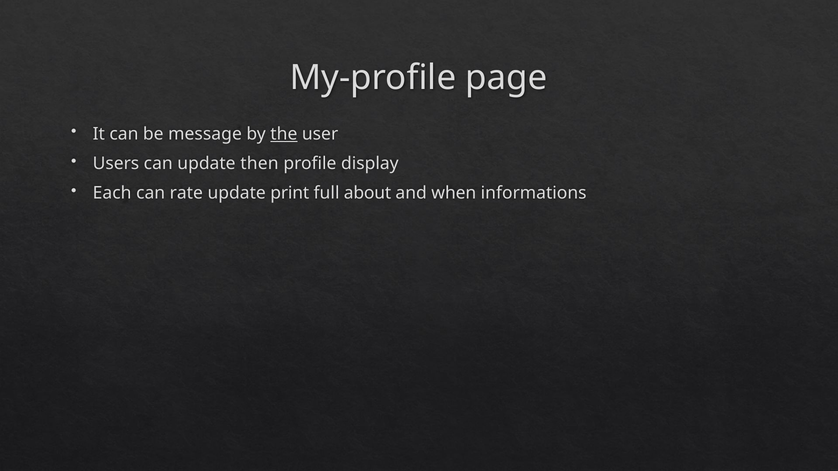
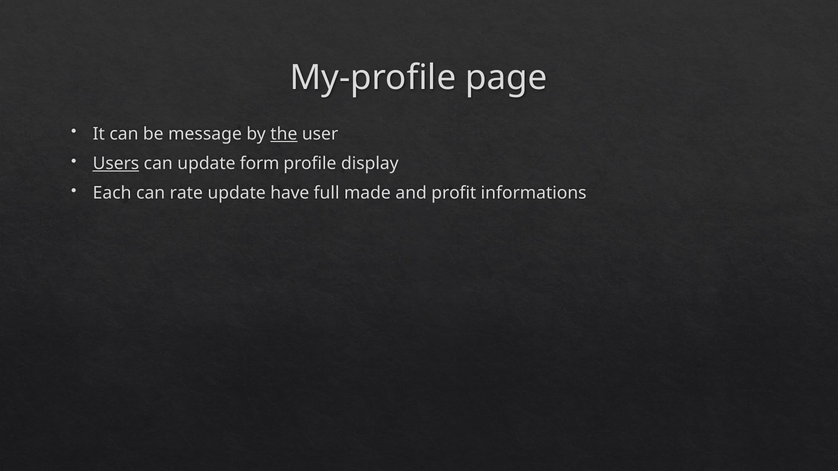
Users underline: none -> present (116, 164)
then: then -> form (260, 164)
print: print -> have (290, 193)
about: about -> made (367, 193)
when: when -> profit (454, 193)
